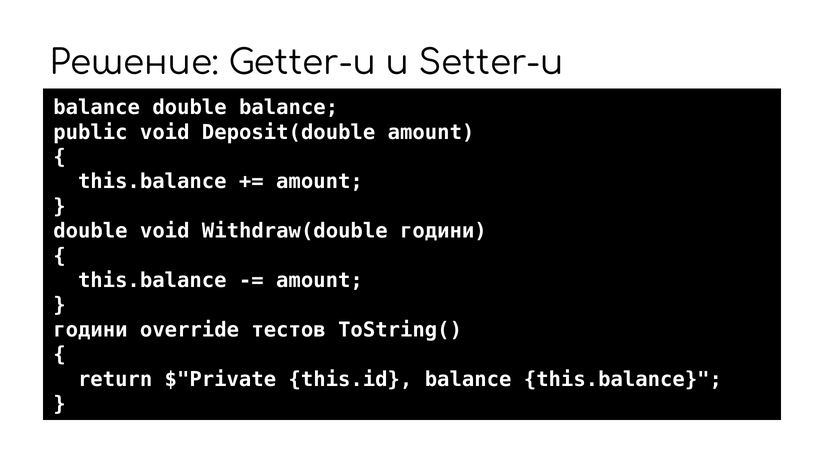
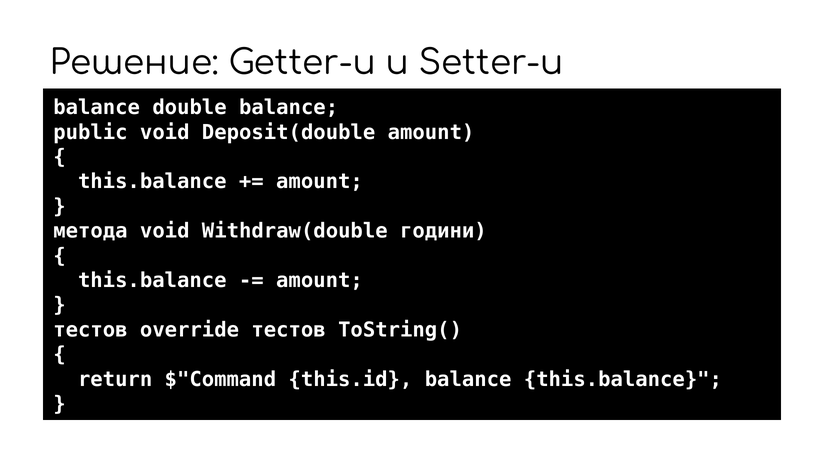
double: double -> метода (90, 231)
години: години -> тестов (90, 330)
$"Private: $"Private -> $"Command (220, 379)
